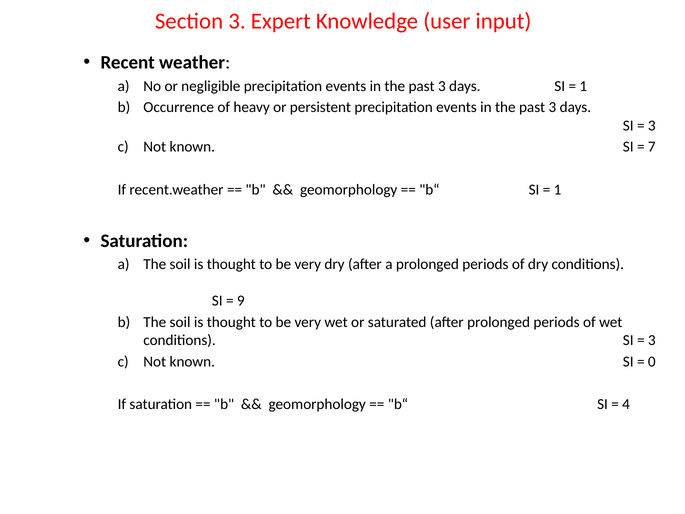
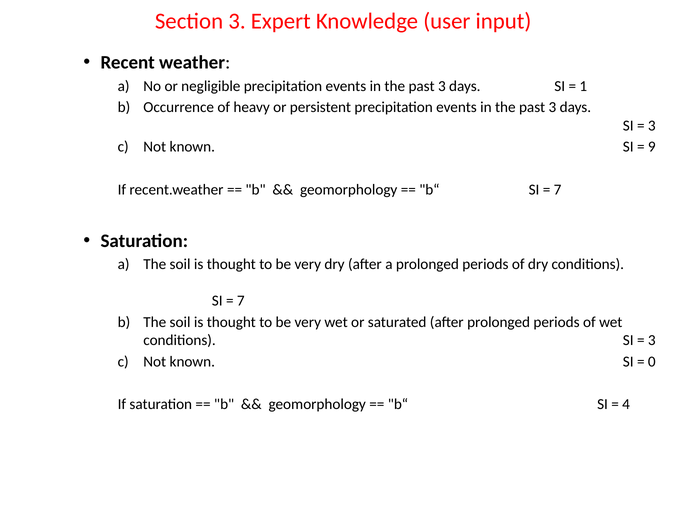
7: 7 -> 9 (652, 147)
1: 1 -> 7 (558, 189)
9: 9 -> 7 (241, 301)
